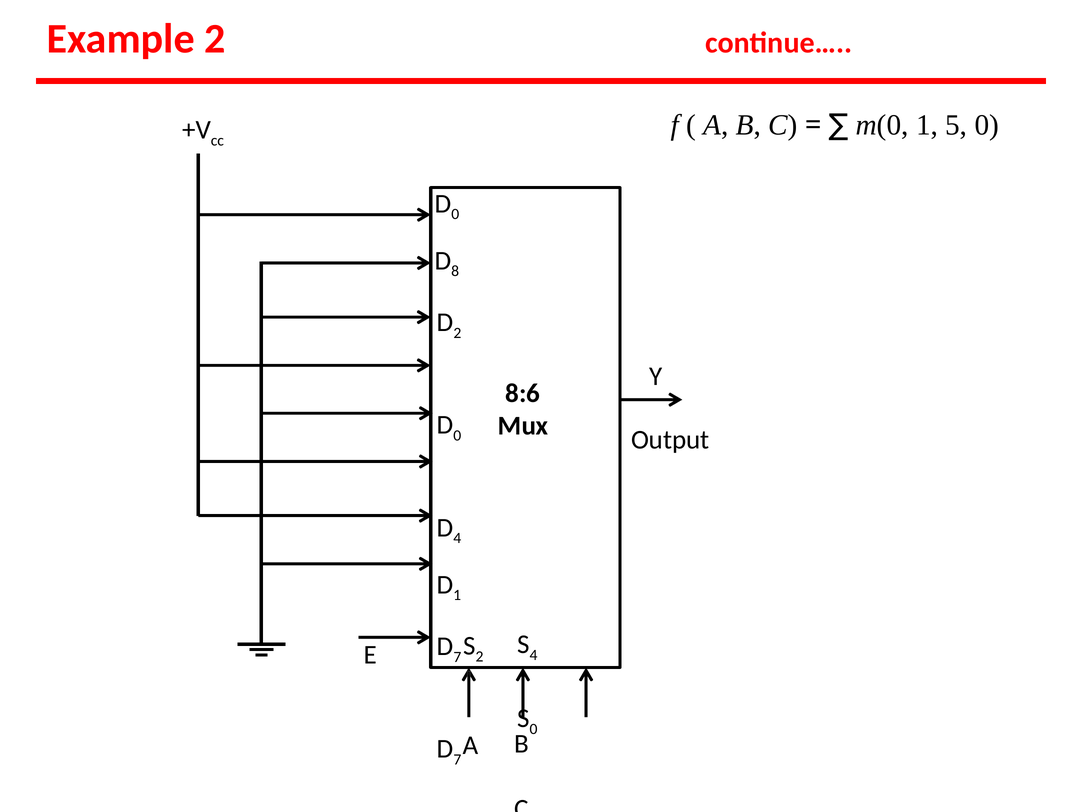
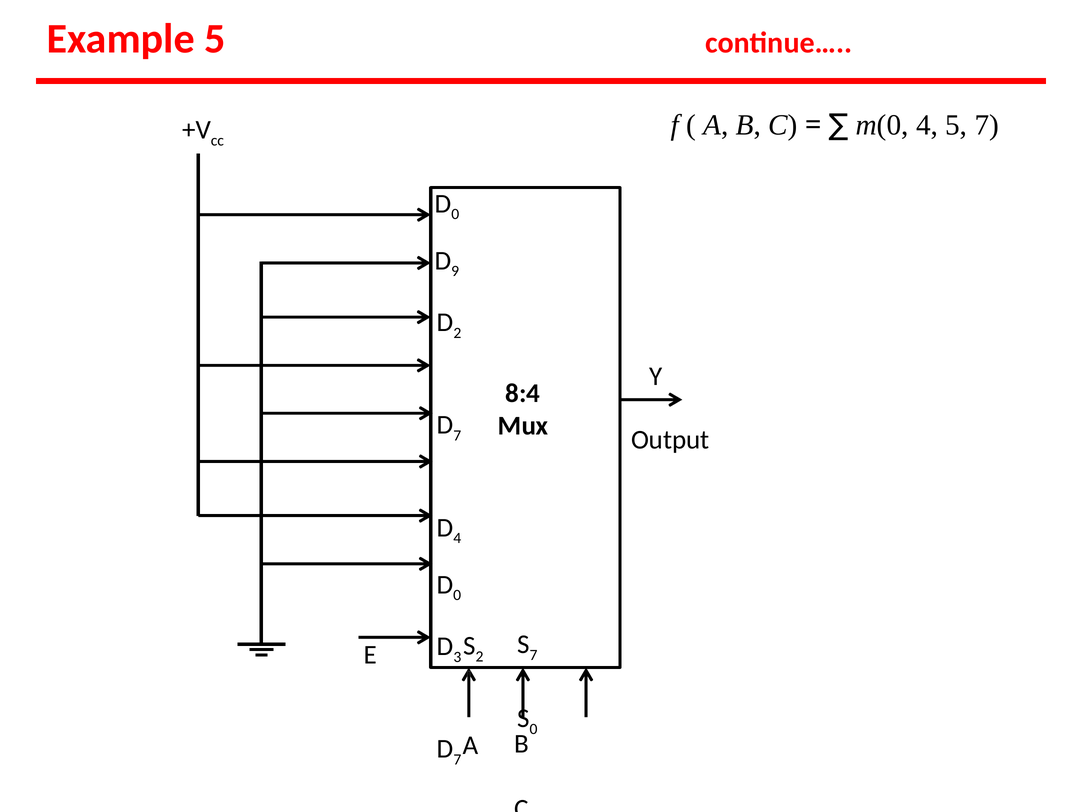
Example 2: 2 -> 5 (215, 39)
m(0 1: 1 -> 4 (927, 125)
5 0: 0 -> 7 (987, 125)
8: 8 -> 9 (455, 271)
8:6: 8:6 -> 8:4 (523, 393)
0: 0 -> 7 (457, 435)
1: 1 -> 0 (457, 595)
4: 4 -> 7 (534, 655)
7: 7 -> 3 (457, 657)
